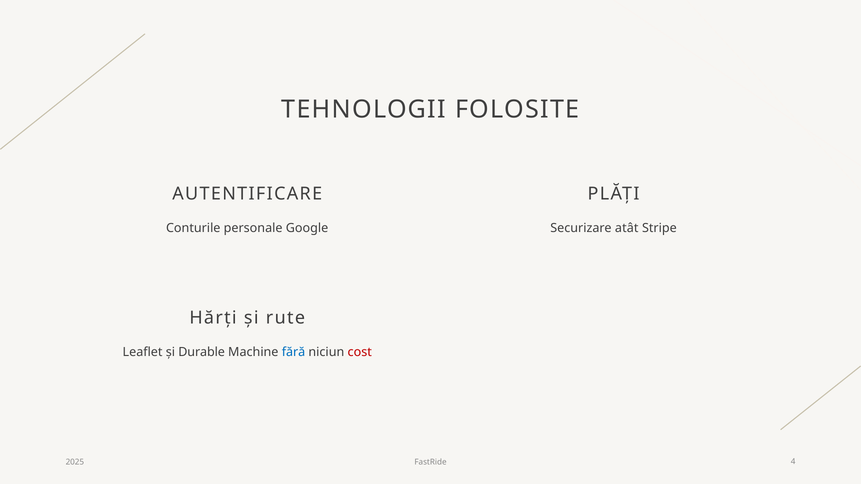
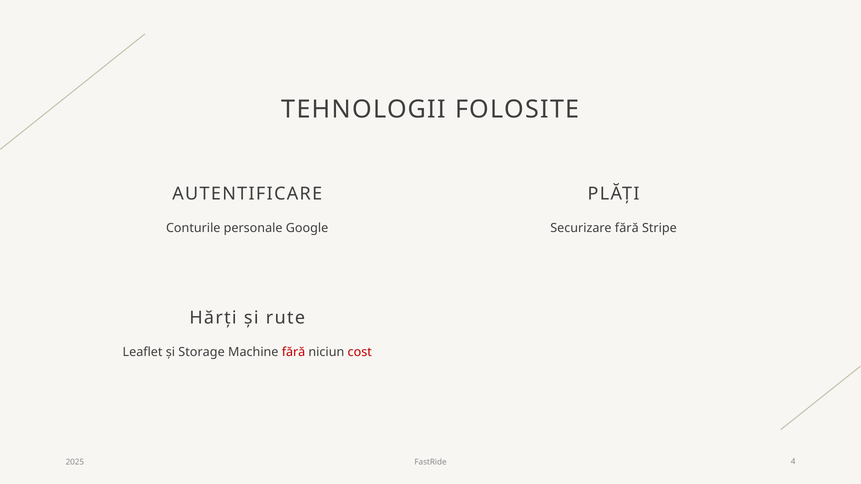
Securizare atât: atât -> fără (627, 228)
Durable: Durable -> Storage (202, 352)
fără colour: blue -> red (294, 352)
